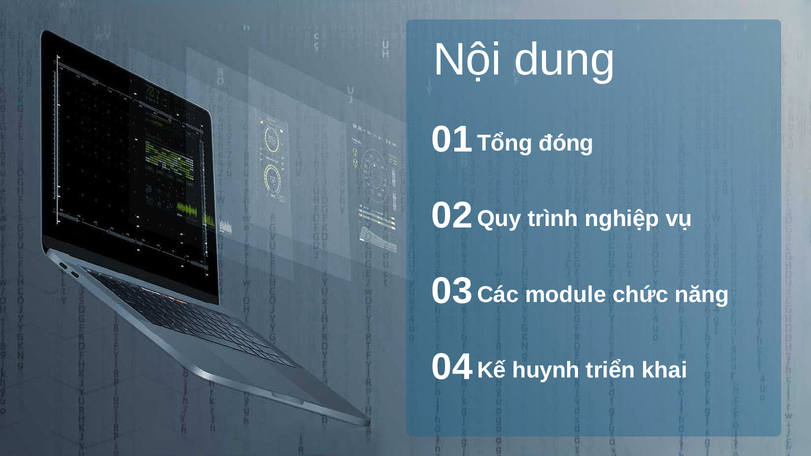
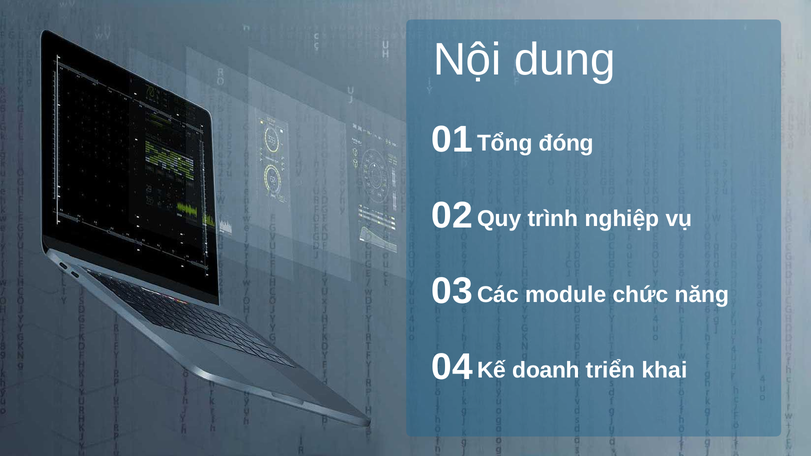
huynh: huynh -> doanh (546, 370)
